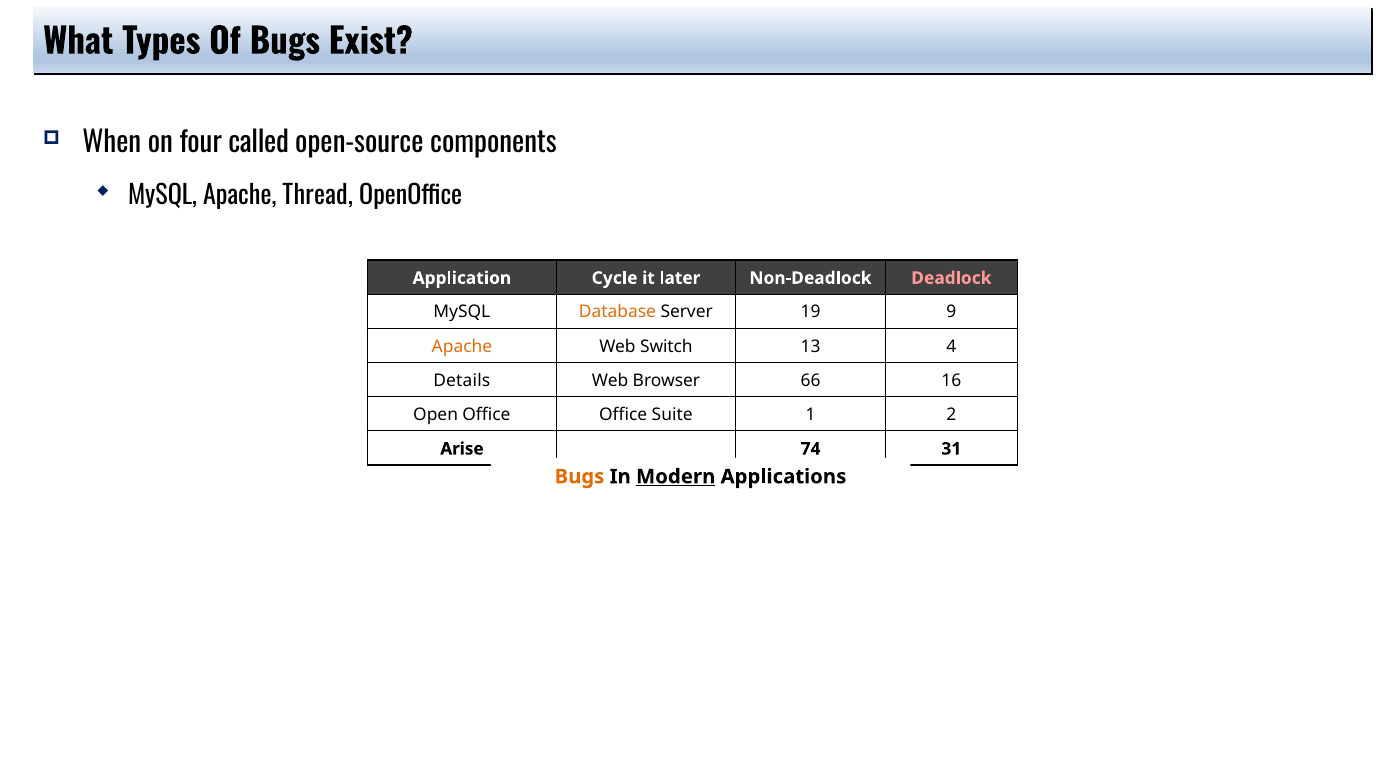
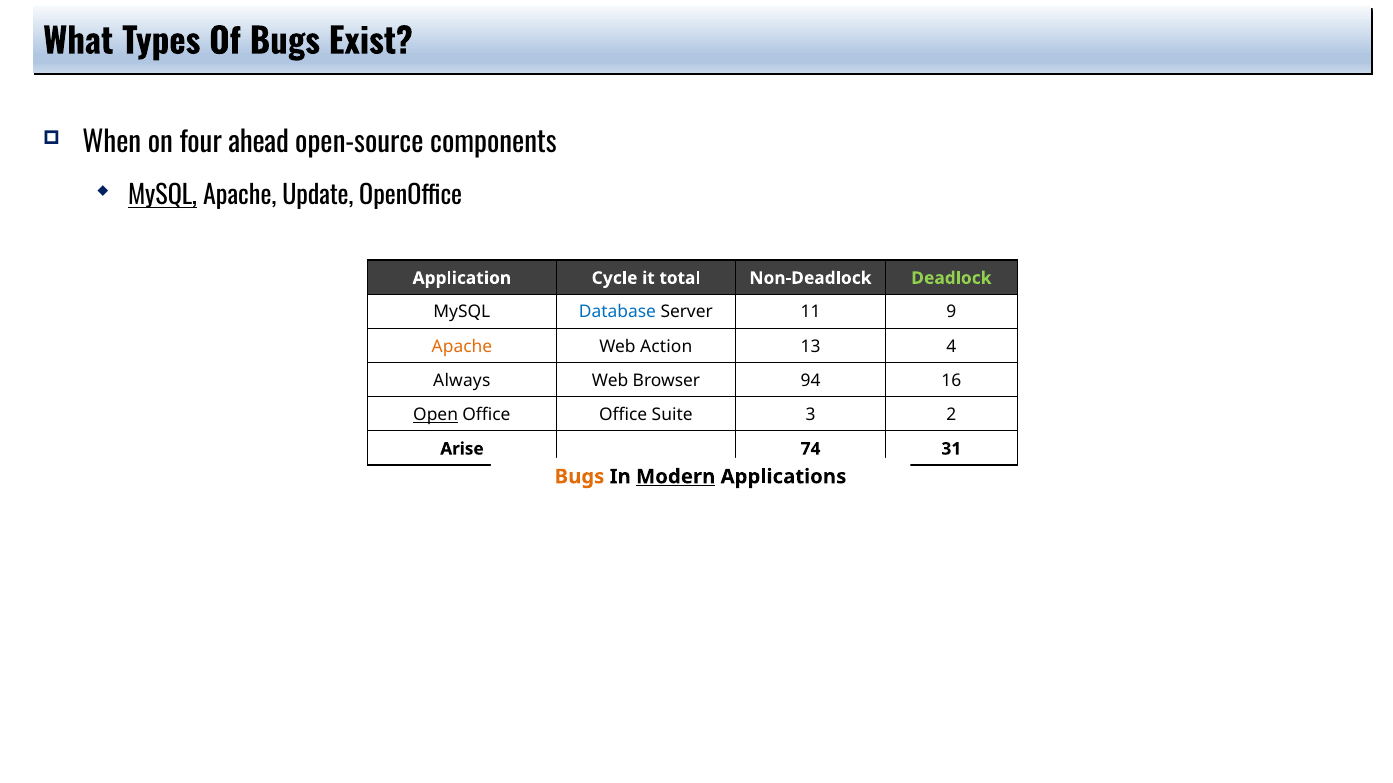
called: called -> ahead (259, 143)
MySQL underline: none -> present (163, 196)
Thread: Thread -> Update (318, 196)
later: later -> total (680, 278)
Deadlock colour: pink -> light green (951, 278)
Database colour: orange -> blue (617, 312)
19: 19 -> 11 (811, 312)
Switch: Switch -> Action (666, 347)
Details: Details -> Always (462, 381)
66: 66 -> 94 (811, 381)
Open underline: none -> present (436, 415)
1: 1 -> 3 (811, 415)
